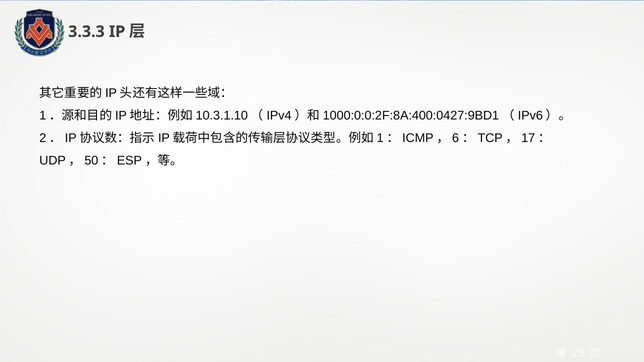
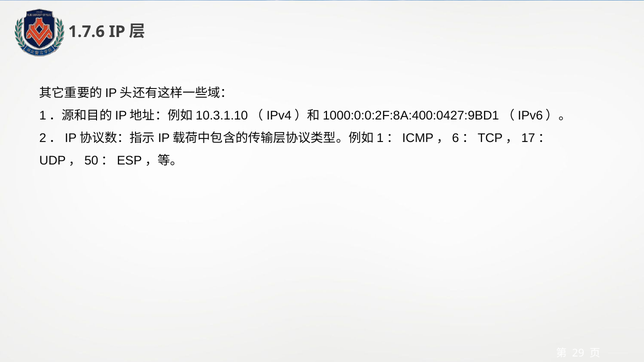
3.3.3: 3.3.3 -> 1.7.6 (86, 32)
